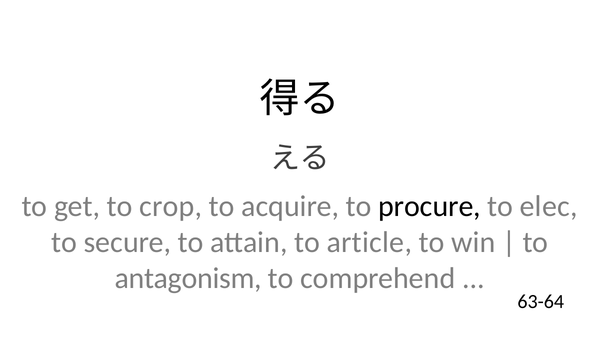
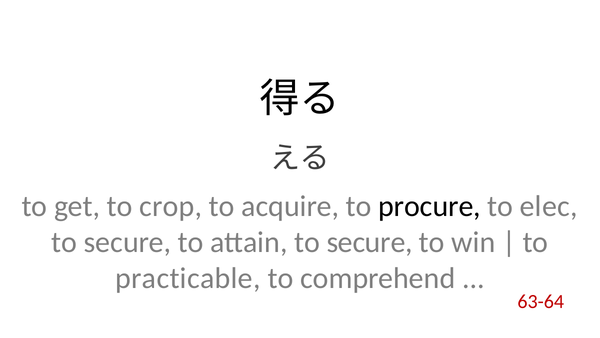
attain to article: article -> secure (370, 242)
antagonism: antagonism -> practicable (188, 278)
63-64 colour: black -> red (541, 301)
